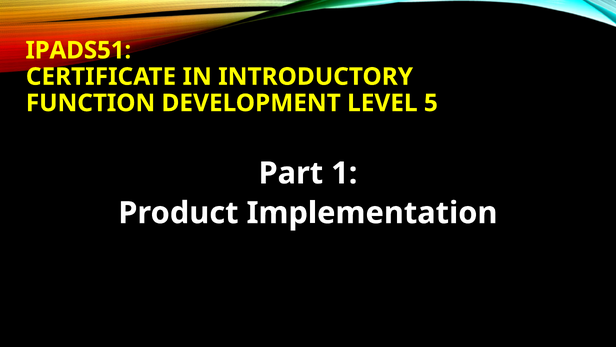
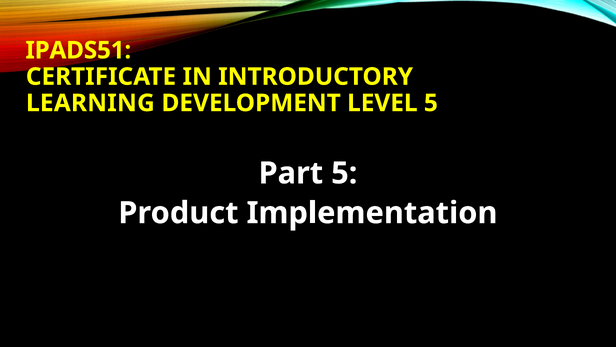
FUNCTION: FUNCTION -> LEARNING (90, 103)
Part 1: 1 -> 5 (344, 173)
